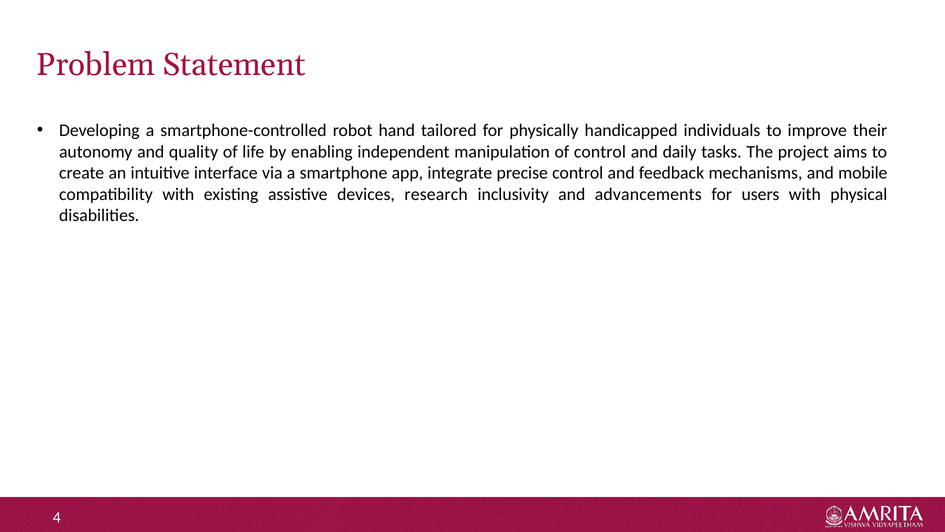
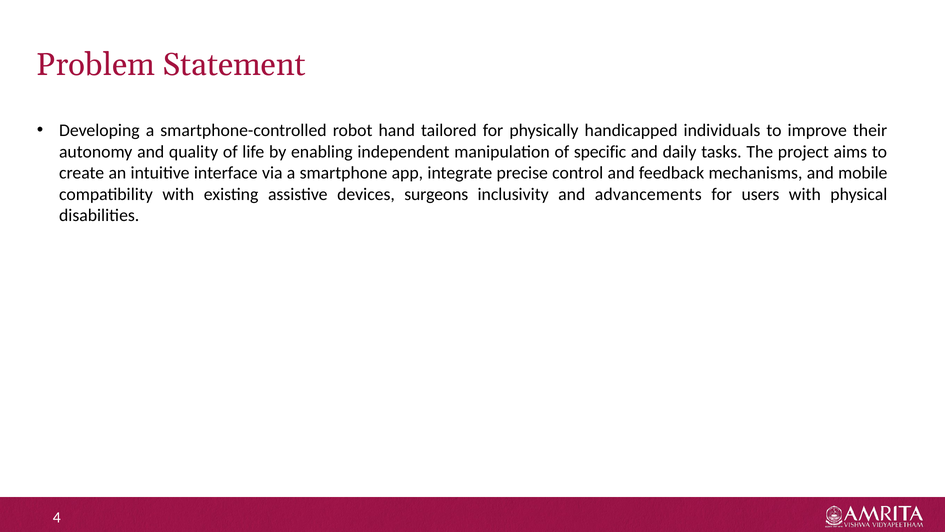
of control: control -> specific (600, 152)
research: research -> surgeons (436, 194)
